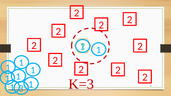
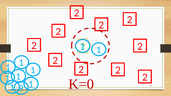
K=3: K=3 -> K=0 (81, 84)
3: 3 -> 9 (21, 89)
